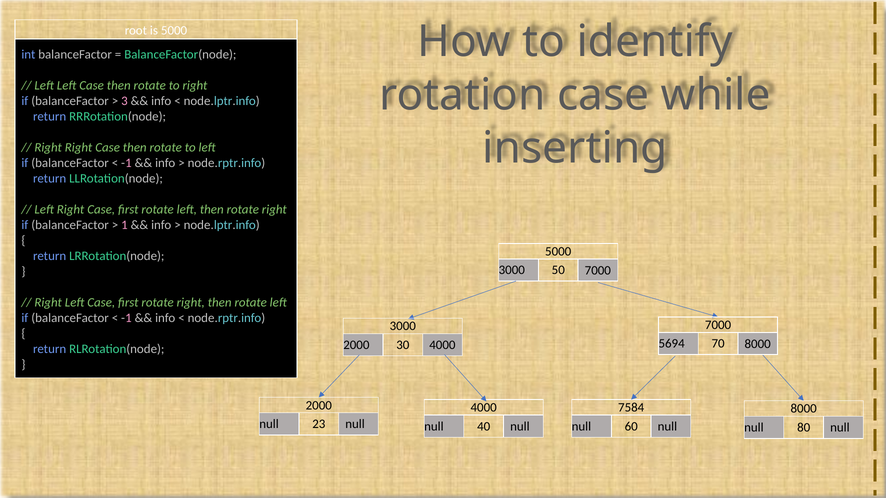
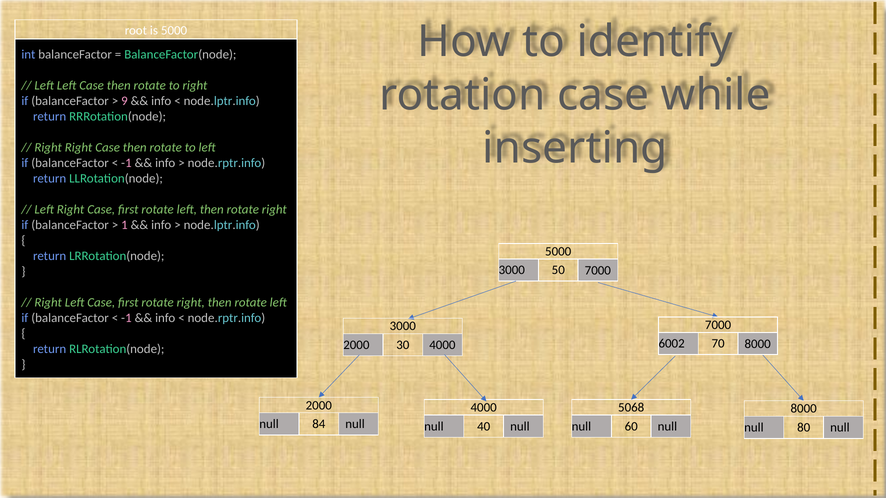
3: 3 -> 9 (125, 101)
5694: 5694 -> 6002 (672, 344)
7584: 7584 -> 5068 (631, 408)
23: 23 -> 84 (319, 424)
